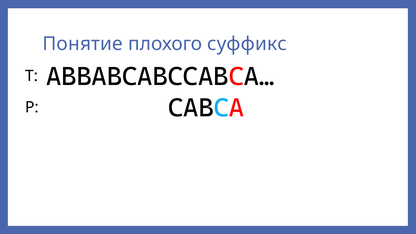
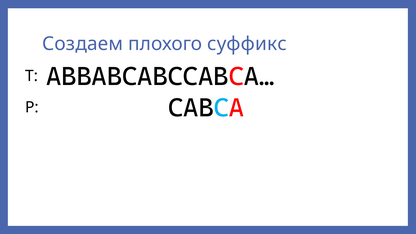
Понятие: Понятие -> Создаем (83, 44)
